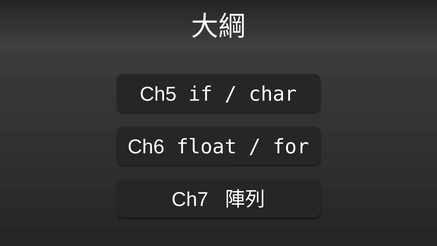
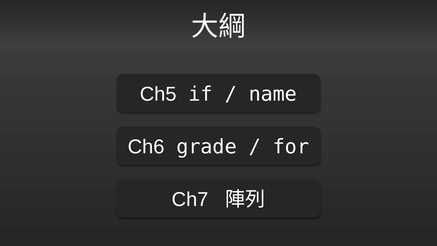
char: char -> name (273, 94)
float: float -> grade (207, 147)
